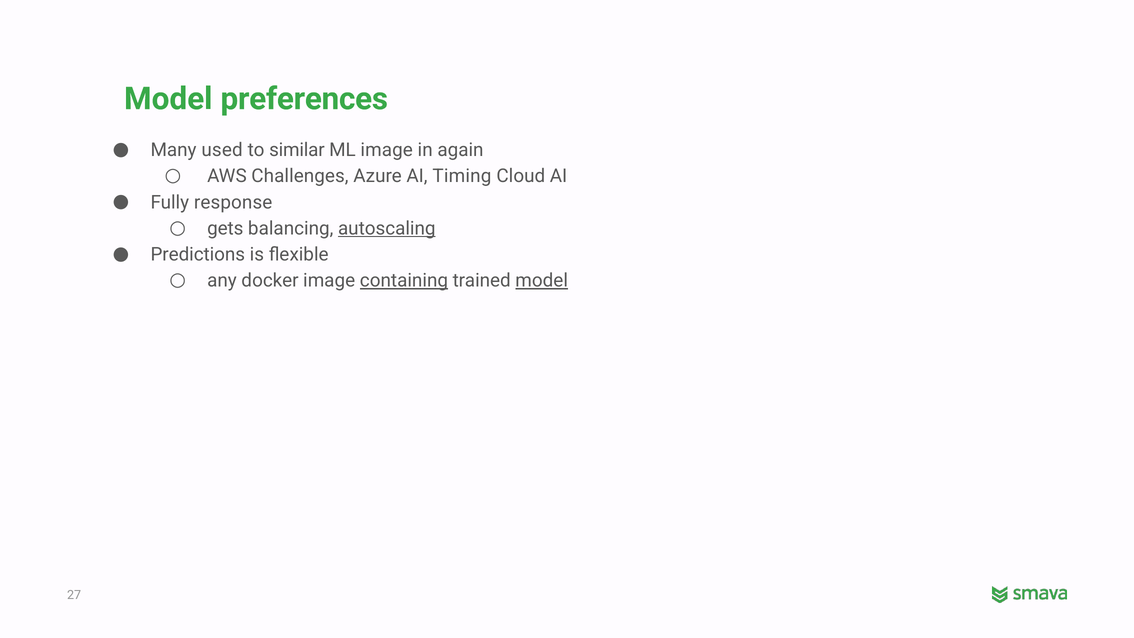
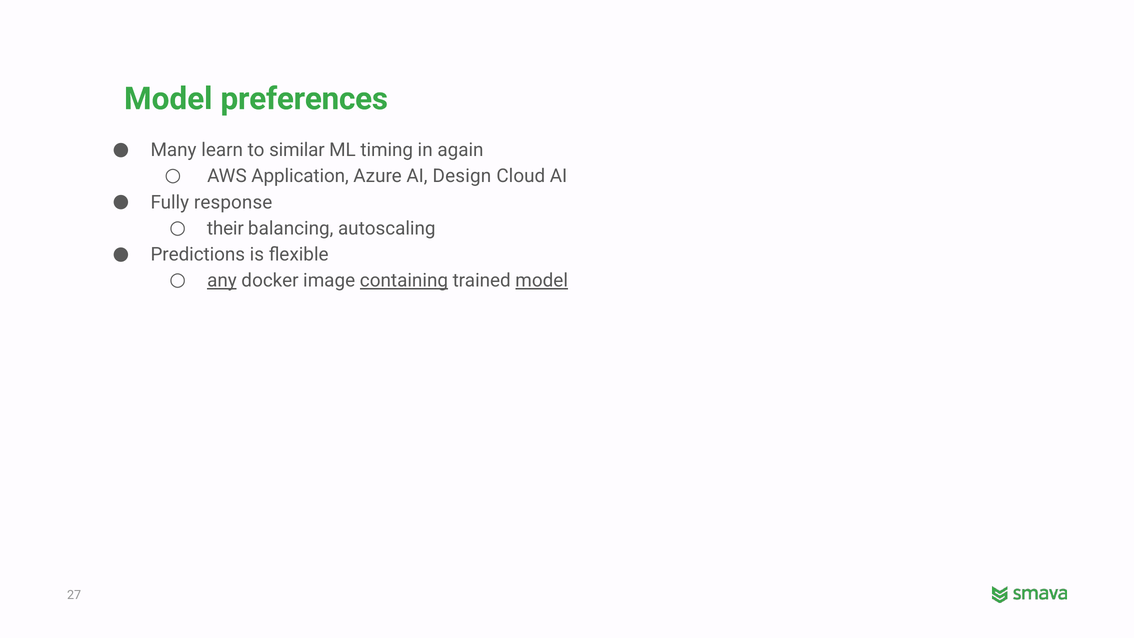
used: used -> learn (222, 150)
ML image: image -> timing (387, 150)
Challenges: Challenges -> Application (300, 176)
Timing: Timing -> Design (462, 176)
gets: gets -> their (225, 228)
autoscaling underline: present -> none (387, 228)
any underline: none -> present (222, 281)
